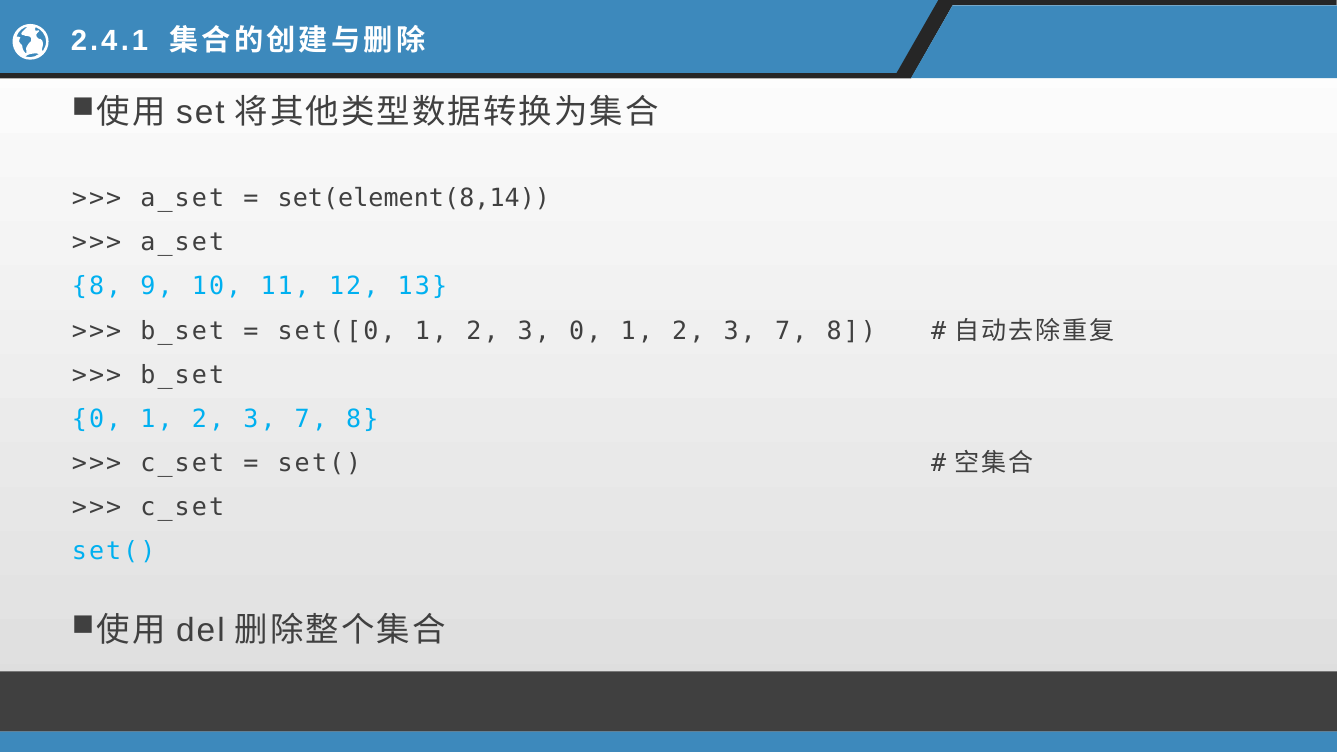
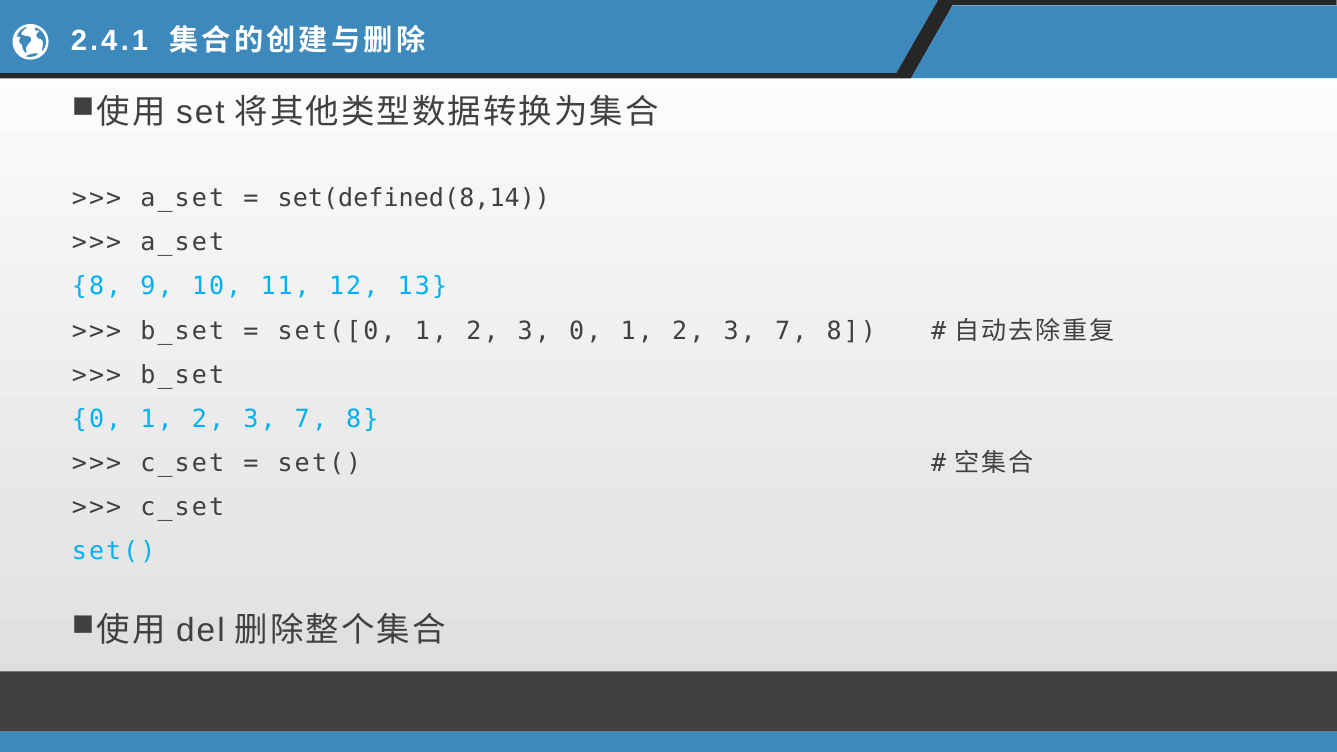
set(element(8,14: set(element(8,14 -> set(defined(8,14 (414, 199)
